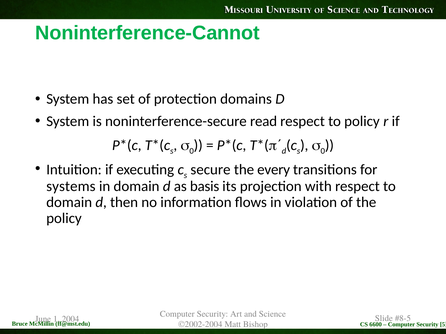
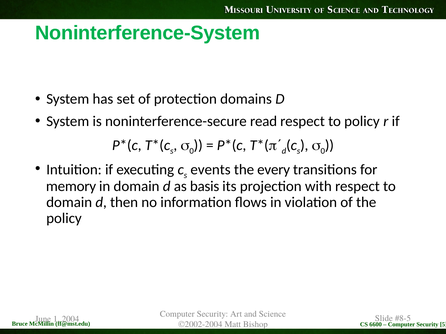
Noninterference-Cannot: Noninterference-Cannot -> Noninterference-System (148, 33)
secure: secure -> events (211, 170)
systems: systems -> memory (71, 186)
